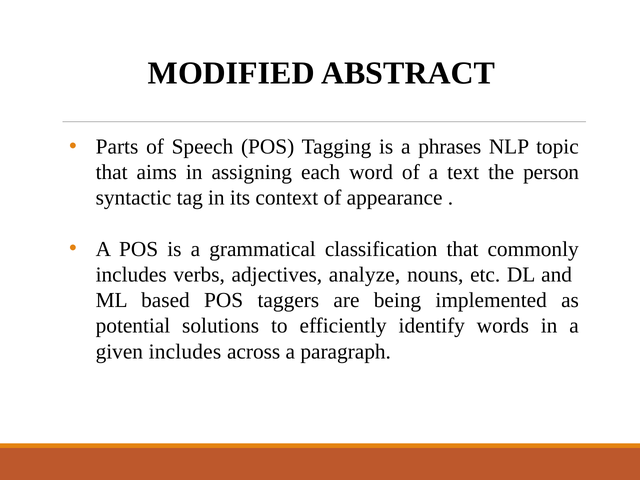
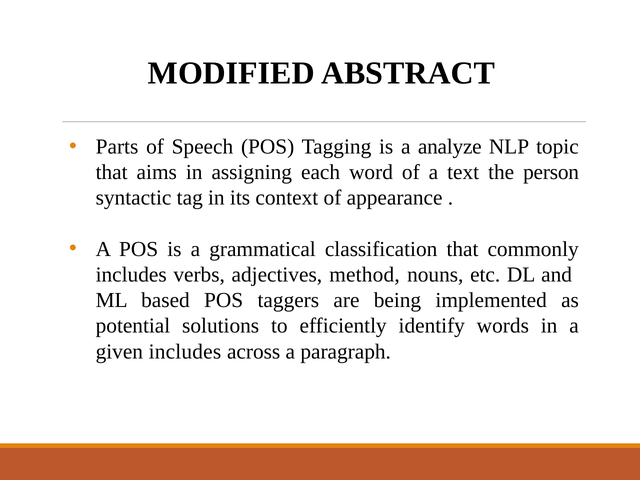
phrases: phrases -> analyze (450, 147)
analyze: analyze -> method (365, 275)
